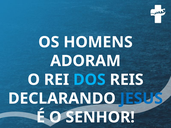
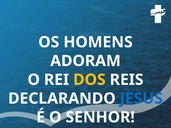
DOS colour: light blue -> yellow (89, 80)
